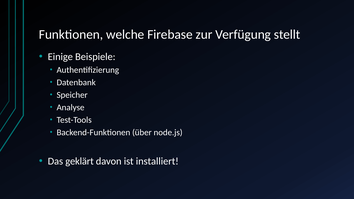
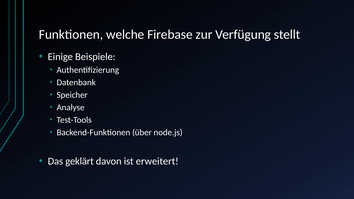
installiert: installiert -> erweitert (157, 161)
